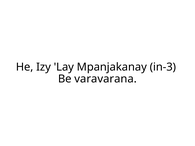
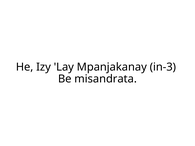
varavarana: varavarana -> misandrata (106, 79)
